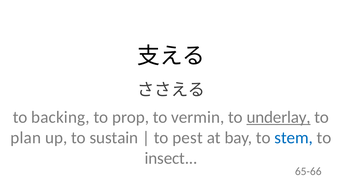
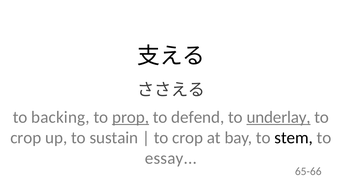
prop underline: none -> present (131, 117)
vermin: vermin -> defend (198, 117)
plan: plan -> crop (26, 138)
pest: pest -> crop (188, 138)
stem colour: blue -> black (294, 138)
insect: insect -> essay (171, 159)
